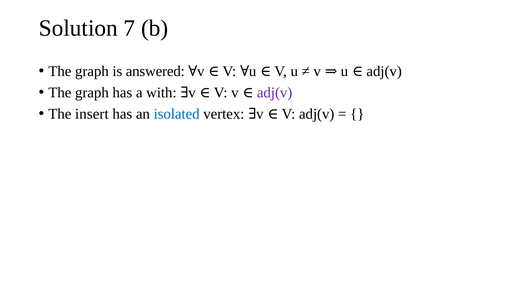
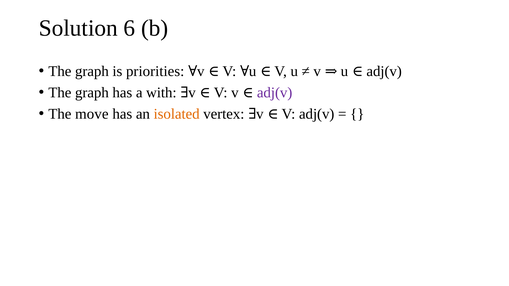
7: 7 -> 6 (129, 28)
answered: answered -> priorities (155, 71)
insert: insert -> move (92, 114)
isolated colour: blue -> orange (177, 114)
